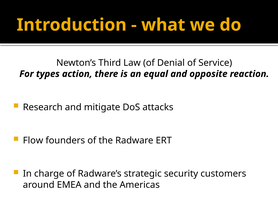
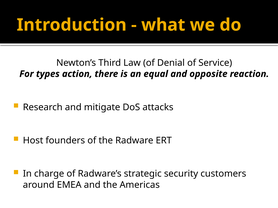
Flow: Flow -> Host (33, 141)
